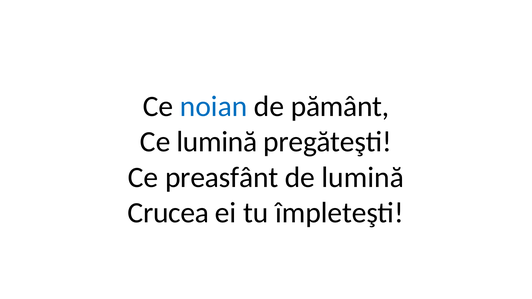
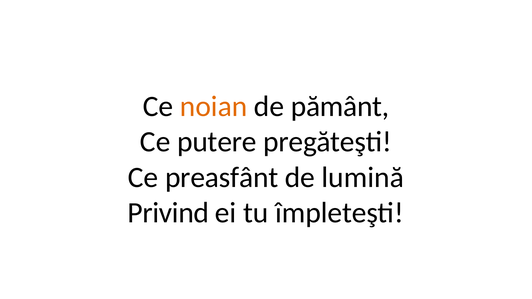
noian colour: blue -> orange (214, 106)
Ce lumină: lumină -> putere (217, 142)
Crucea: Crucea -> Privind (168, 213)
